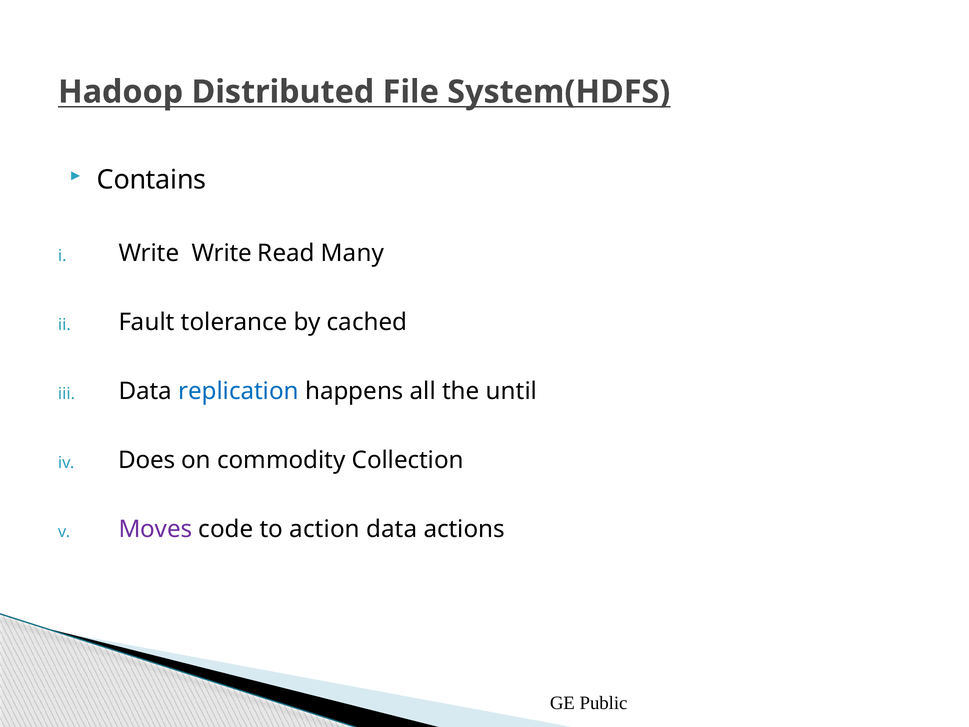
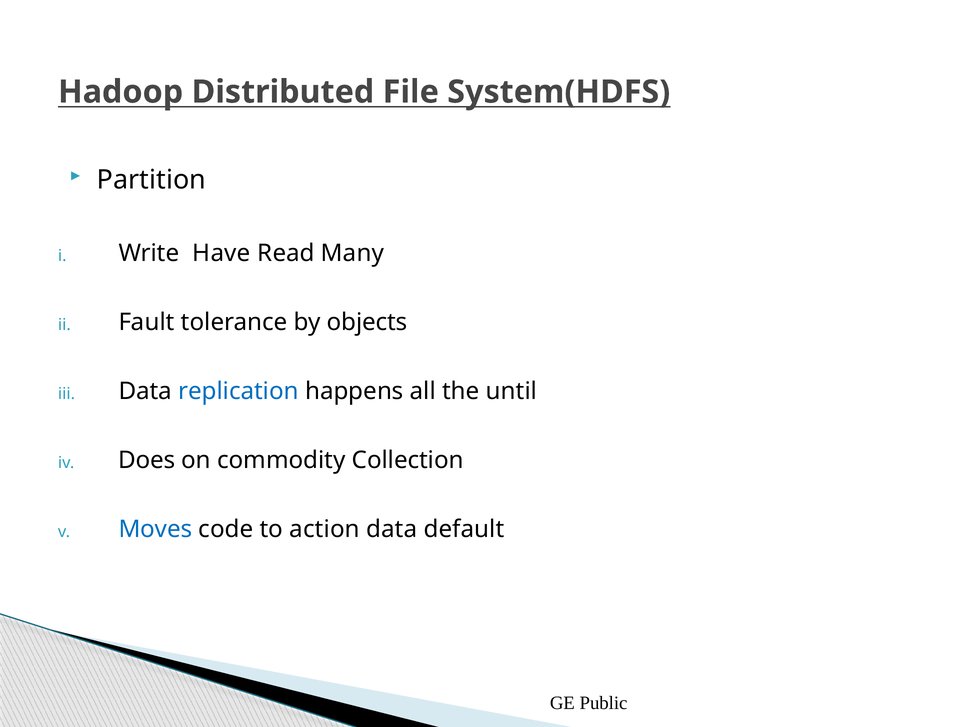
Contains: Contains -> Partition (151, 180)
Write Write: Write -> Have (221, 253)
cached: cached -> objects (367, 322)
Moves colour: purple -> blue (155, 529)
actions: actions -> default (464, 529)
